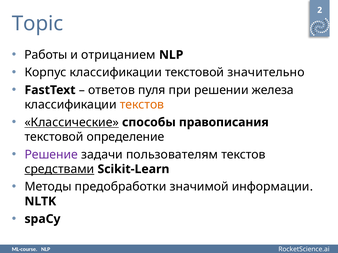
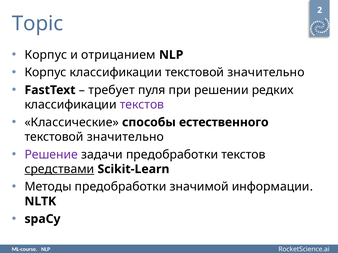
Работы: Работы -> Корпус (46, 55)
ответов: ответов -> требует (111, 90)
железа: железа -> редких (273, 90)
текстов colour: orange -> purple (142, 105)
Классические underline: present -> none (72, 123)
правописания: правописания -> естественного (224, 123)
определение: определение -> значительно (125, 137)
задачи пользователям: пользователям -> предобработки (172, 155)
